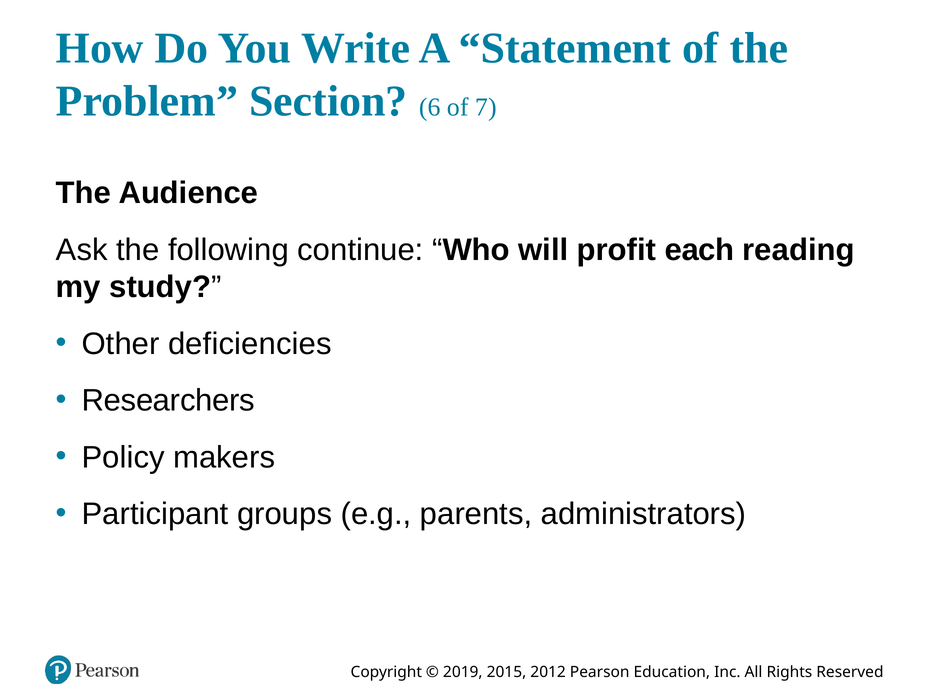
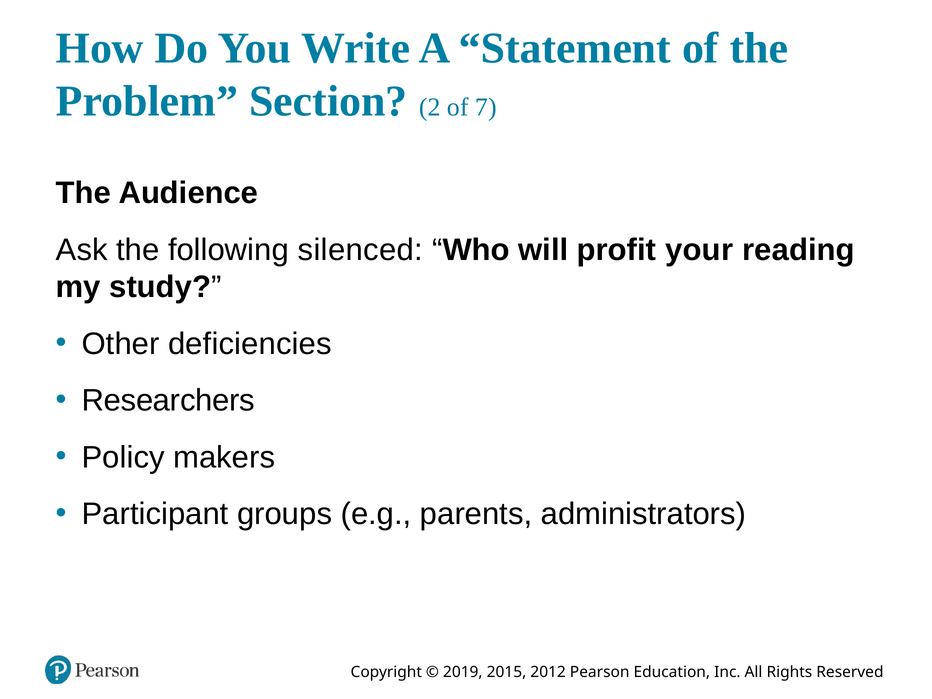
6: 6 -> 2 (430, 107)
continue: continue -> silenced (360, 250)
each: each -> your (699, 250)
